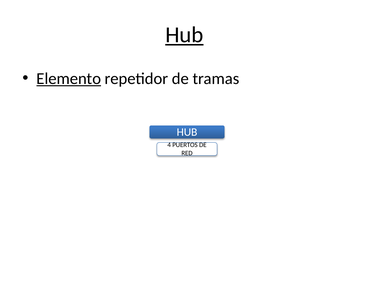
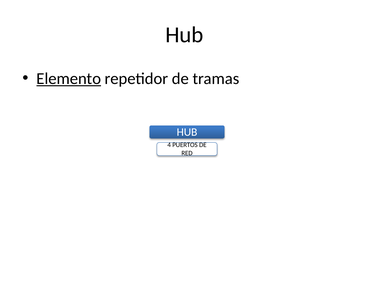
Hub underline: present -> none (184, 35)
